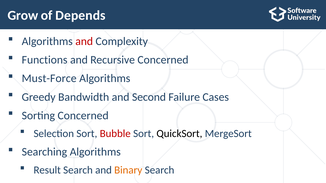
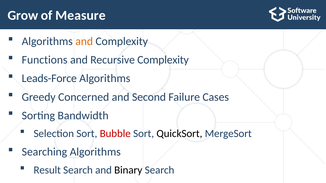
Depends: Depends -> Measure (81, 15)
and colour: red -> orange (84, 41)
Recursive Concerned: Concerned -> Complexity (163, 60)
Must-Force: Must-Force -> Leads-Force (49, 79)
Bandwidth: Bandwidth -> Concerned (84, 97)
Sorting Concerned: Concerned -> Bandwidth (83, 116)
Binary colour: orange -> black (128, 170)
